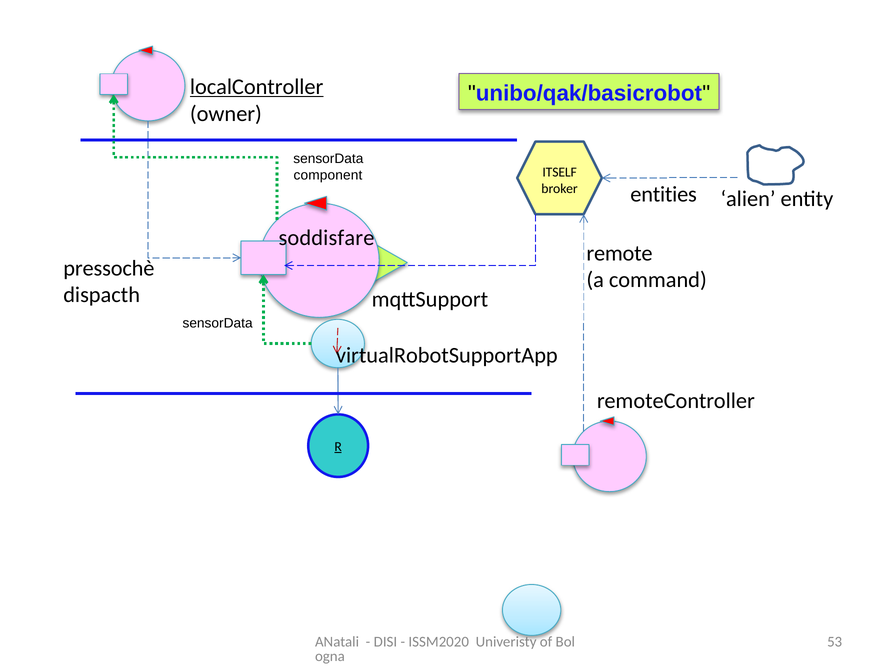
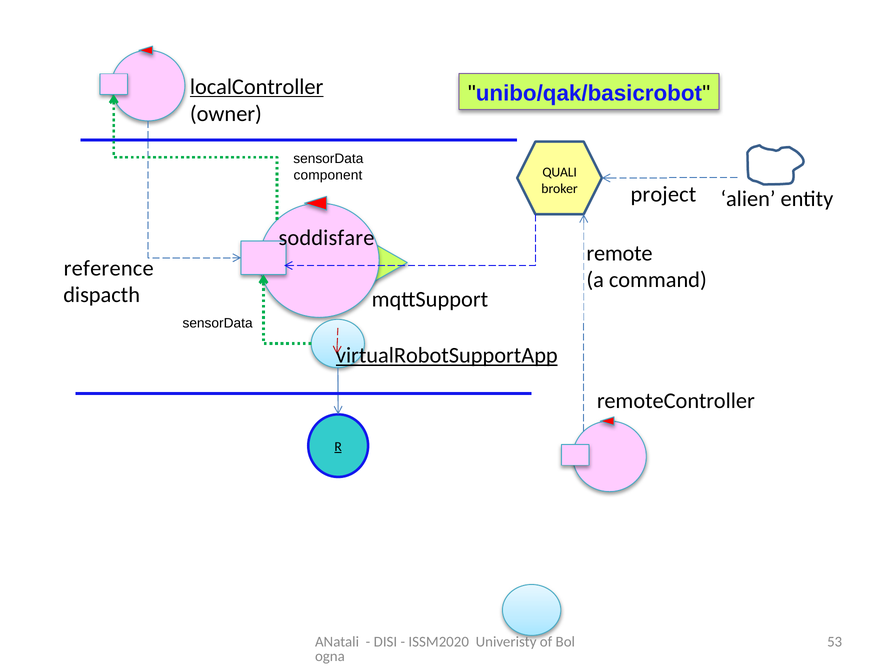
ITSELF: ITSELF -> QUALI (560, 172)
entities: entities -> project (663, 194)
pressochè: pressochè -> reference (109, 268)
virtualRobotSupportApp underline: none -> present (447, 356)
